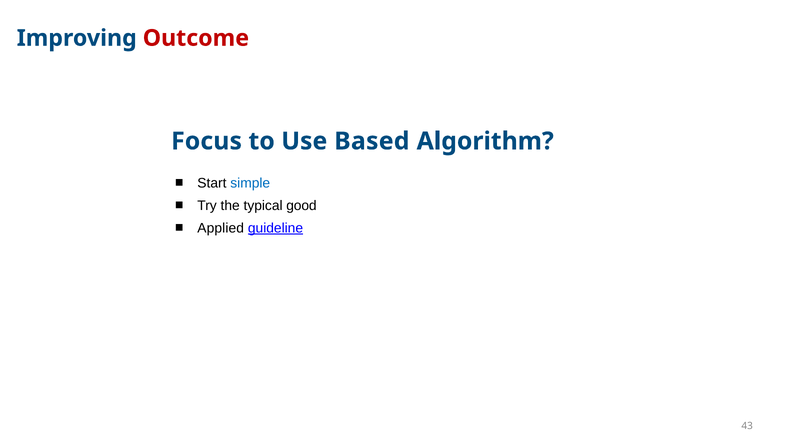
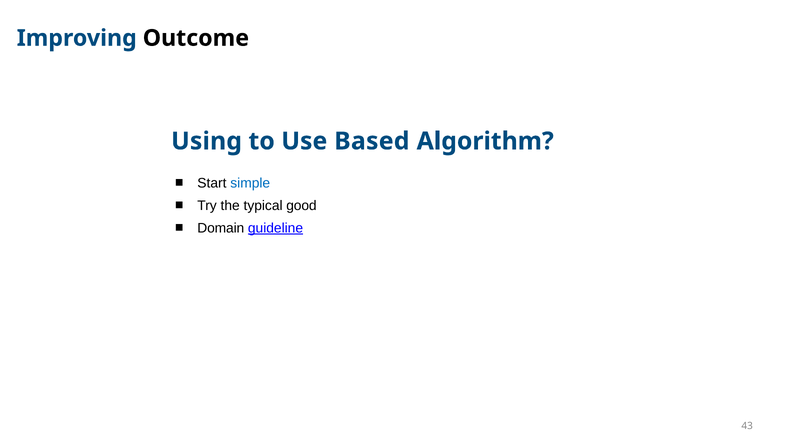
Outcome colour: red -> black (196, 38)
Focus: Focus -> Using (206, 141)
Applied: Applied -> Domain (221, 228)
